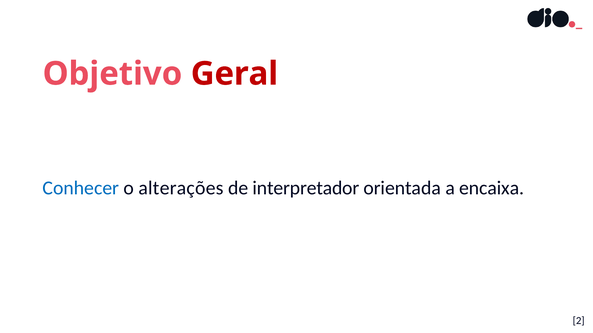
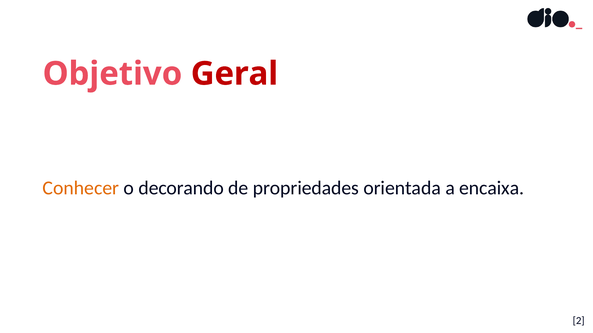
Conhecer colour: blue -> orange (81, 188)
alterações: alterações -> decorando (181, 188)
interpretador: interpretador -> propriedades (306, 188)
